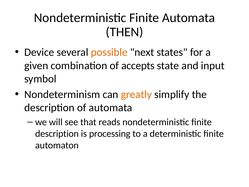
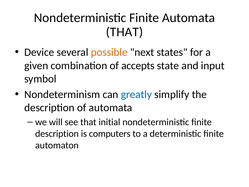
THEN: THEN -> THAT (124, 32)
greatly colour: orange -> blue (136, 94)
reads: reads -> initial (109, 122)
processing: processing -> computers (110, 134)
